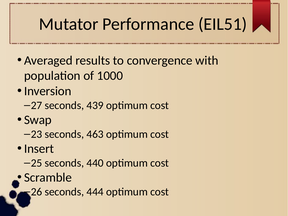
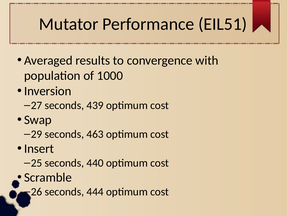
23: 23 -> 29 (36, 134)
